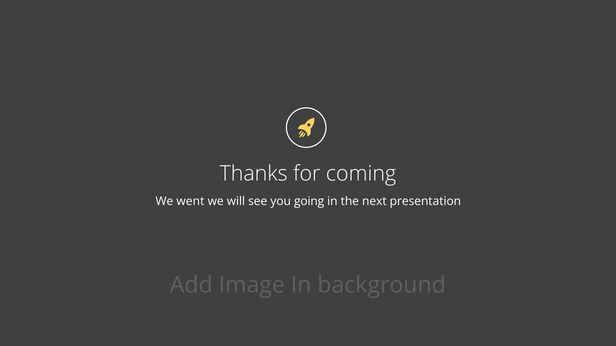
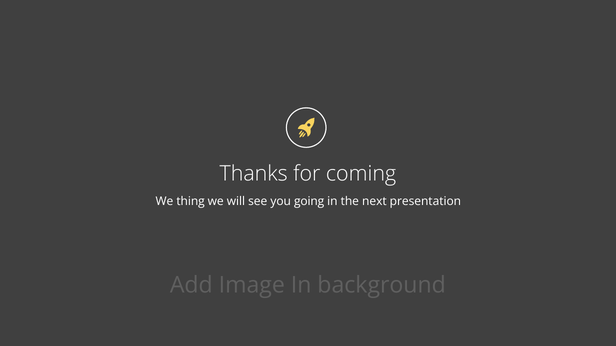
went: went -> thing (191, 201)
